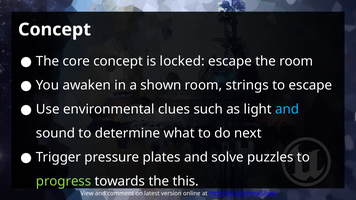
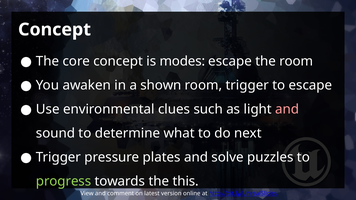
locked: locked -> modes (182, 61)
room strings: strings -> trigger (247, 85)
and colour: light blue -> pink (287, 109)
